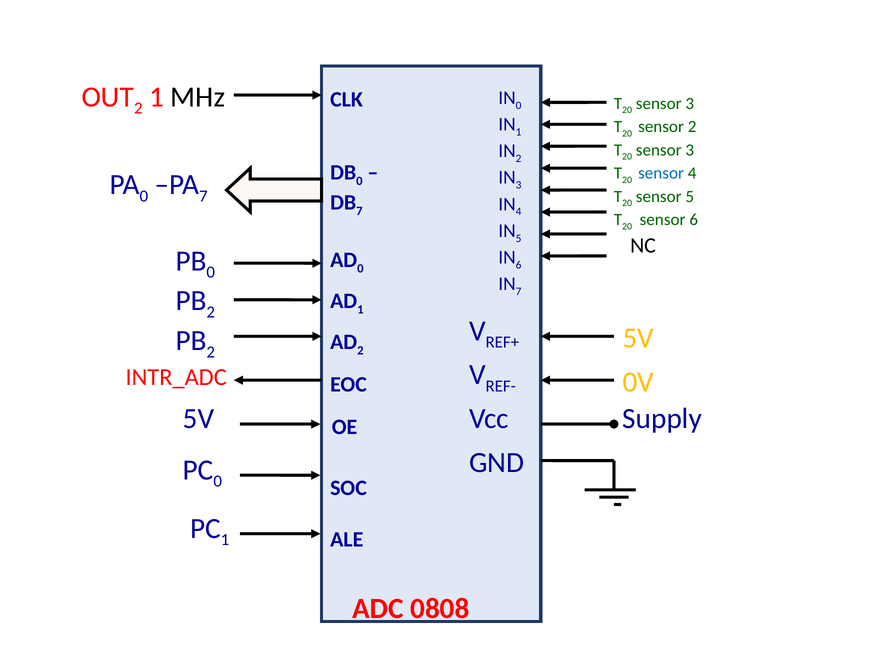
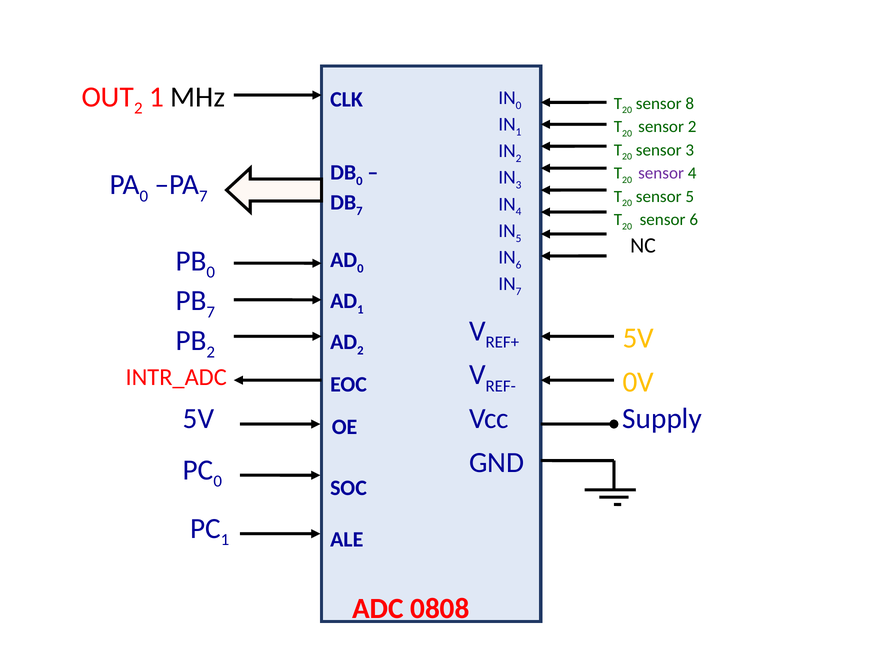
3: 3 -> 8 (690, 103)
sensor colour: blue -> purple (661, 173)
2: 2 -> 7 (211, 312)
